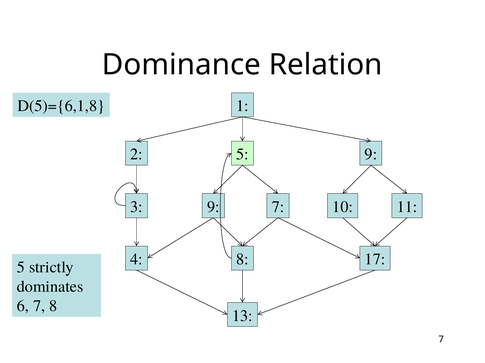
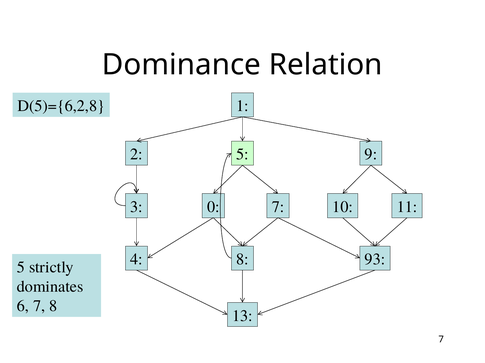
D(5)={6,1,8: D(5)={6,1,8 -> D(5)={6,2,8 (61, 106)
9: 9 -> 0 (213, 207)
17: 17 -> 93 (375, 260)
